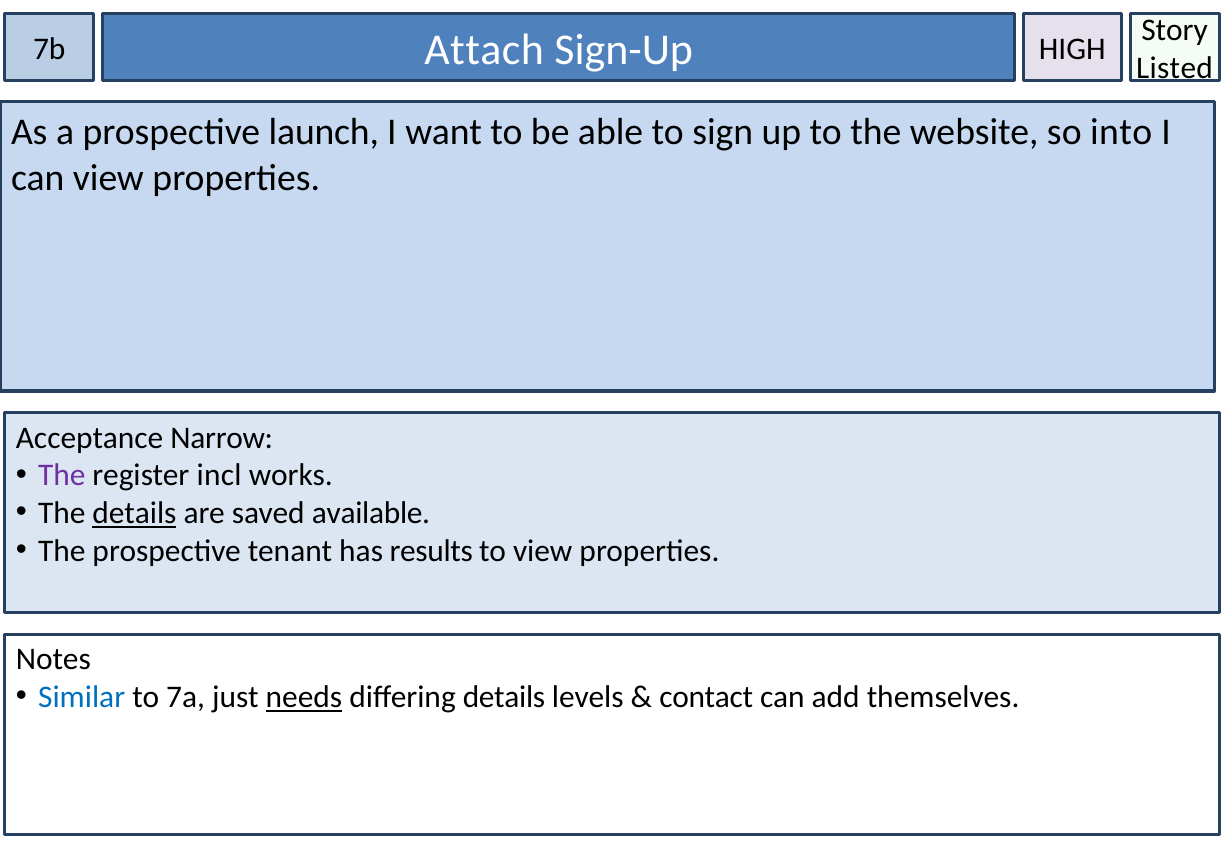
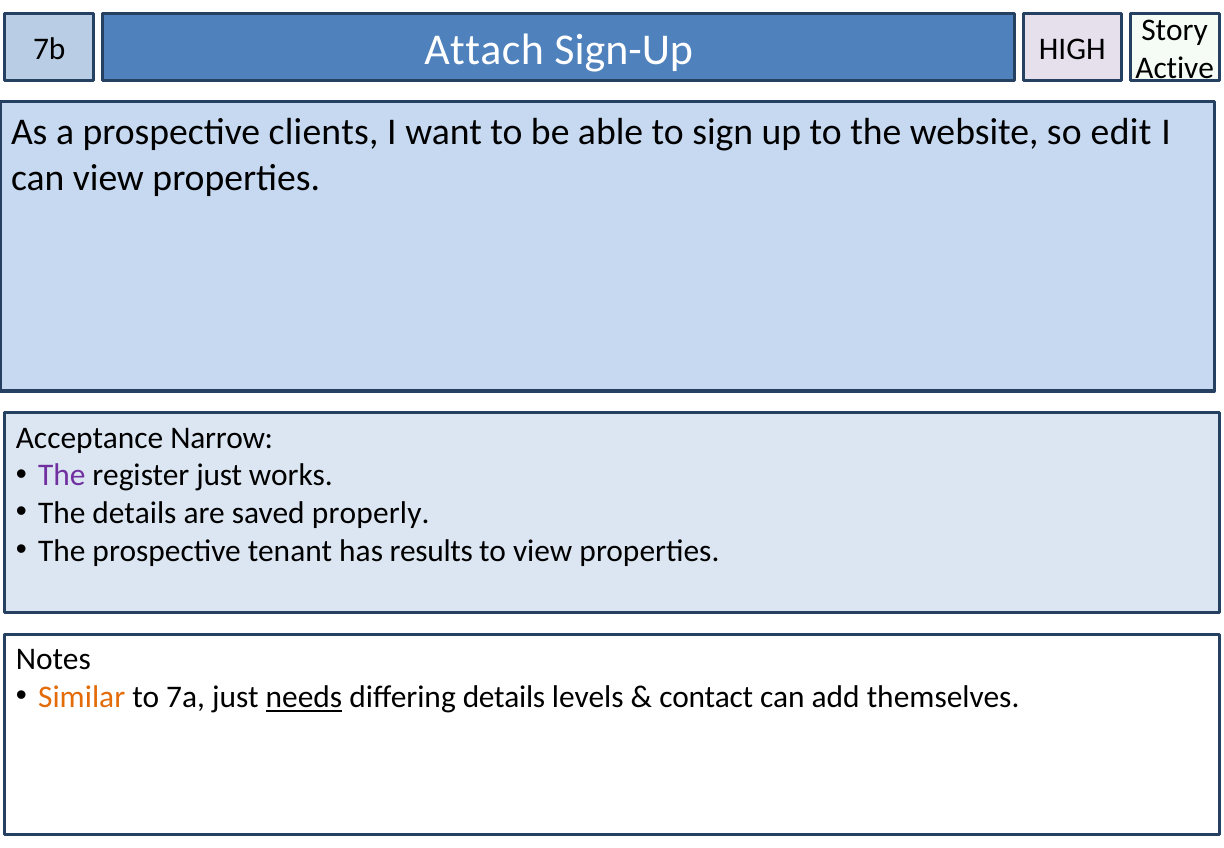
Listed: Listed -> Active (1175, 68)
launch: launch -> clients (324, 132)
into: into -> edit (1121, 132)
register incl: incl -> just (219, 475)
details underline: present -> none (134, 513)
available: available -> properly (371, 513)
Similar colour: blue -> orange (82, 697)
